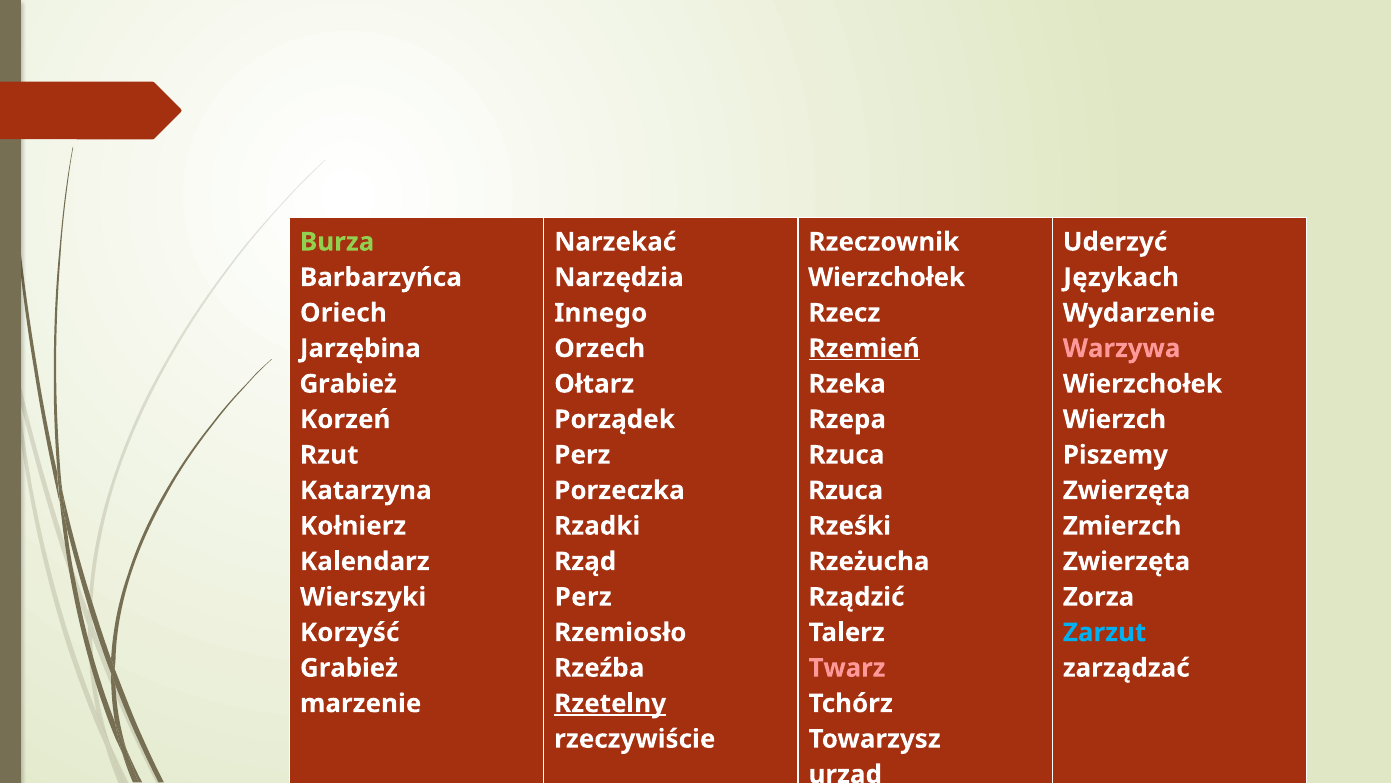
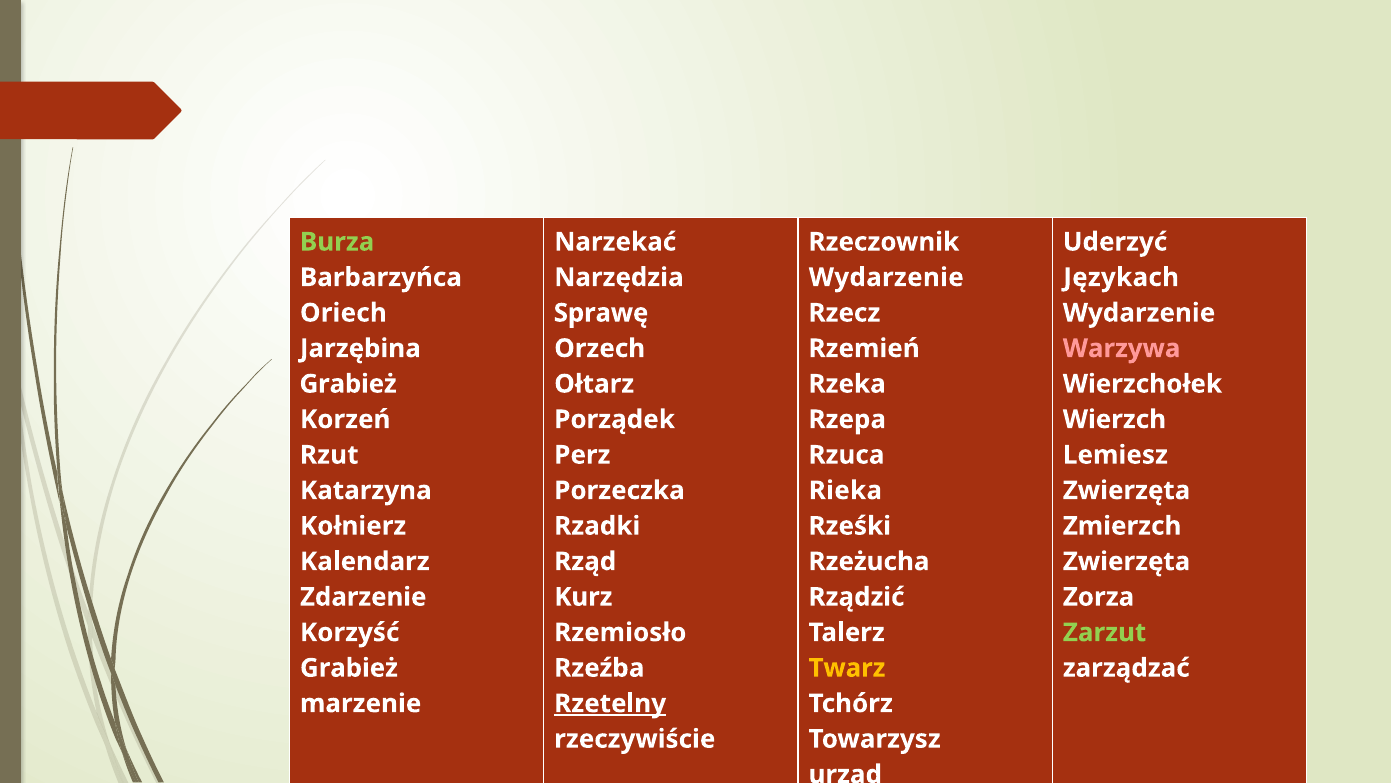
Wierzchołek: Wierzchołek -> Wydarzenie (886, 277)
Innego: Innego -> Sprawę (601, 313)
Rzemień underline: present -> none (864, 348)
Piszemy: Piszemy -> Lemiesz (1115, 455)
Rzuca: Rzuca -> Rieka (845, 490)
Wierszyki: Wierszyki -> Zdarzenie (363, 597)
Perz: Perz -> Kurz (583, 597)
Zarzut colour: light blue -> light green (1105, 632)
Twarz colour: pink -> yellow (847, 668)
